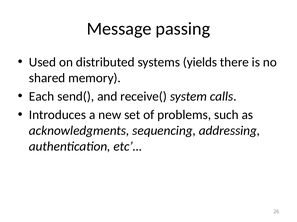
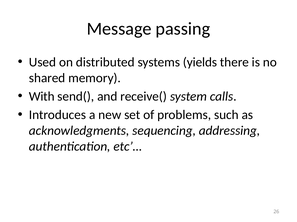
Each: Each -> With (42, 97)
